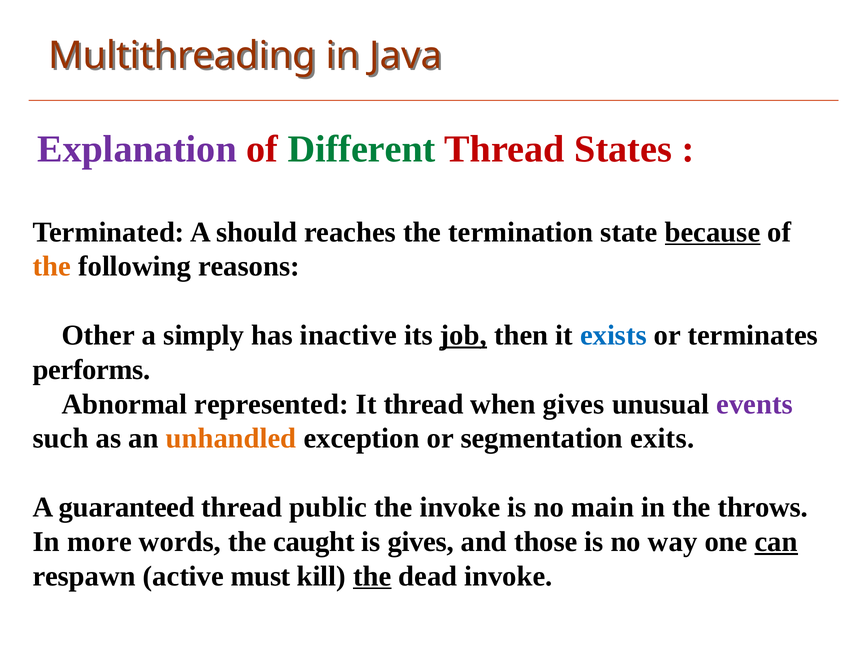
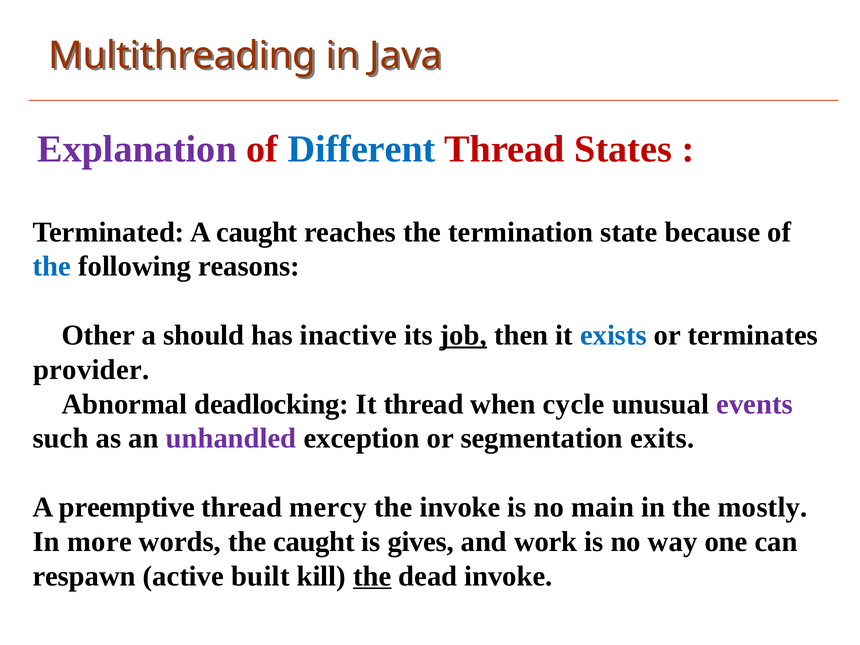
Different colour: green -> blue (362, 149)
A should: should -> caught (257, 232)
because underline: present -> none (713, 232)
the colour: orange -> blue (52, 266)
simply: simply -> should (204, 335)
performs: performs -> provider (91, 370)
represented: represented -> deadlocking (272, 404)
when gives: gives -> cycle (574, 404)
unhandled colour: orange -> purple (231, 438)
guaranteed: guaranteed -> preemptive (127, 507)
public: public -> mercy (328, 507)
throws: throws -> mostly (763, 507)
those: those -> work (546, 542)
can underline: present -> none (776, 542)
must: must -> built (260, 576)
